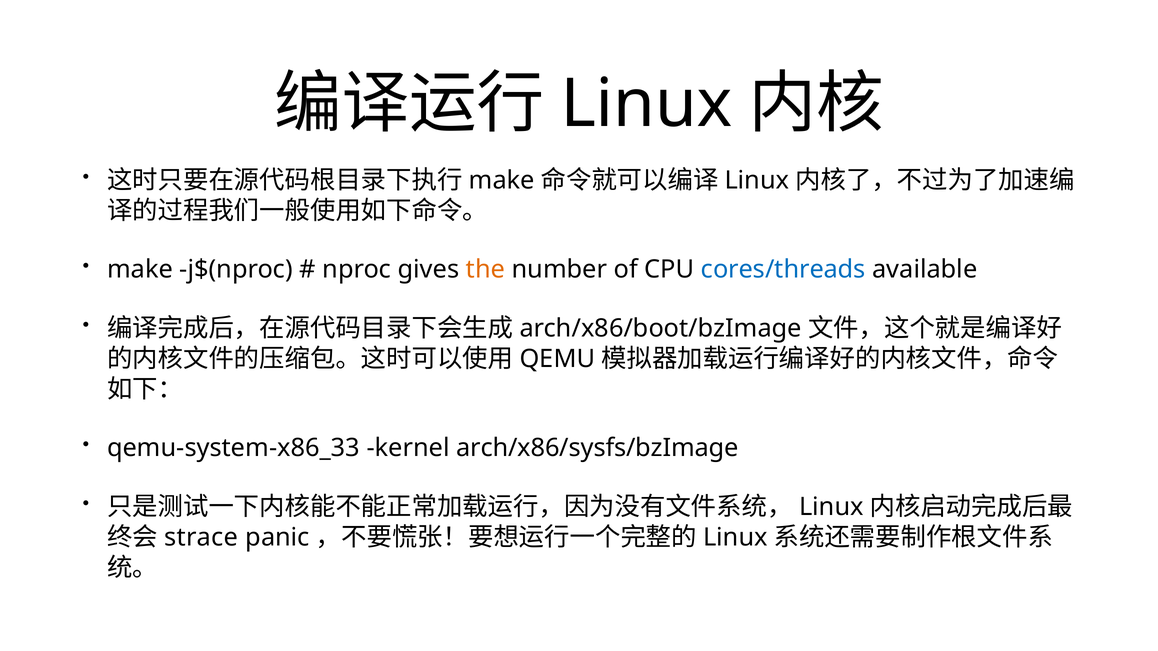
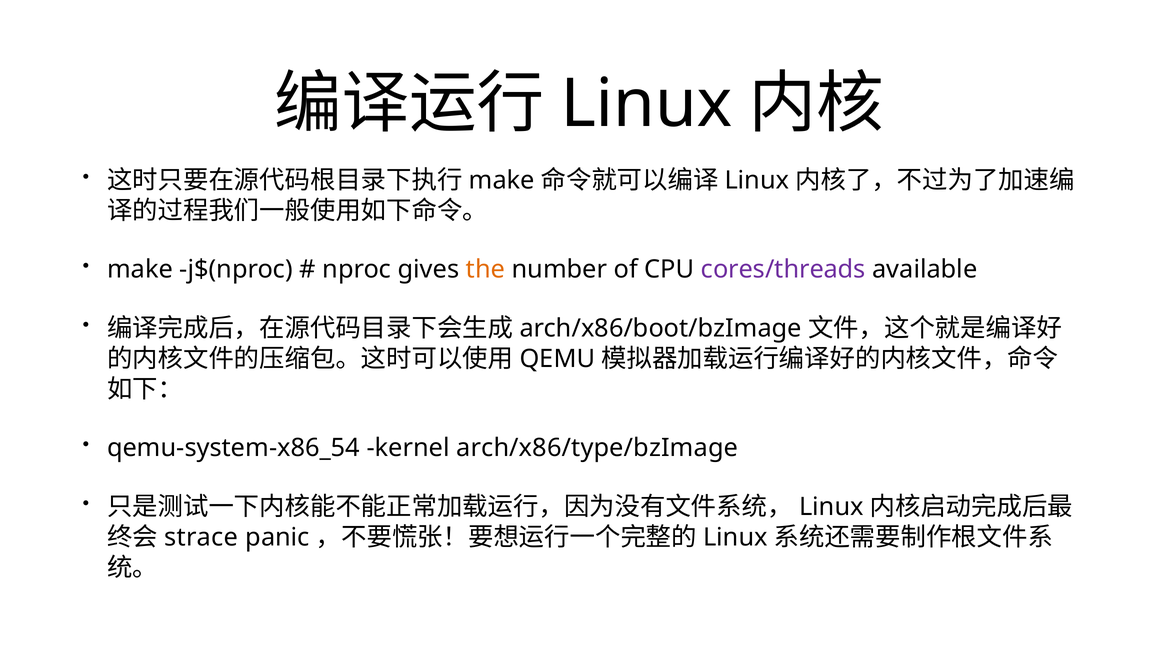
cores/threads colour: blue -> purple (783, 270)
qemu-system-x86_33: qemu-system-x86_33 -> qemu-system-x86_54 (234, 448)
arch/x86/sysfs/bzImage: arch/x86/sysfs/bzImage -> arch/x86/type/bzImage (597, 448)
